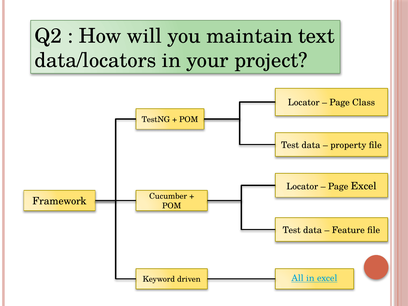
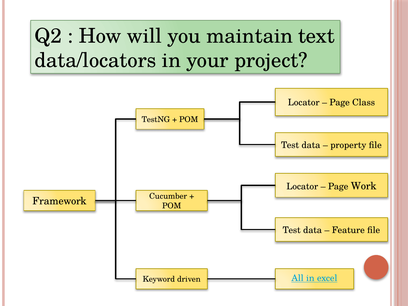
Excel: Excel -> Work (364, 186)
